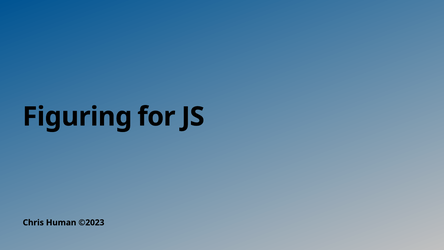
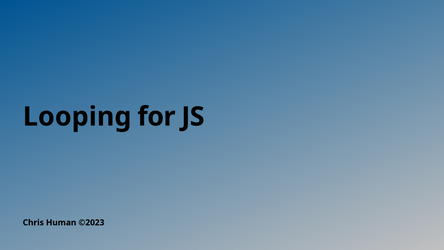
Figuring: Figuring -> Looping (77, 117)
